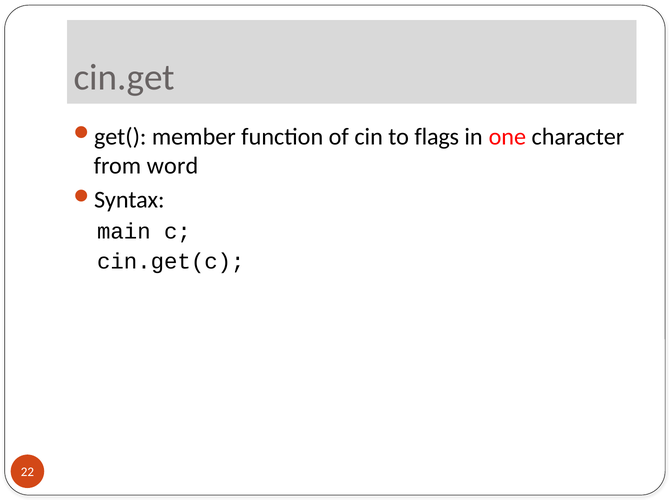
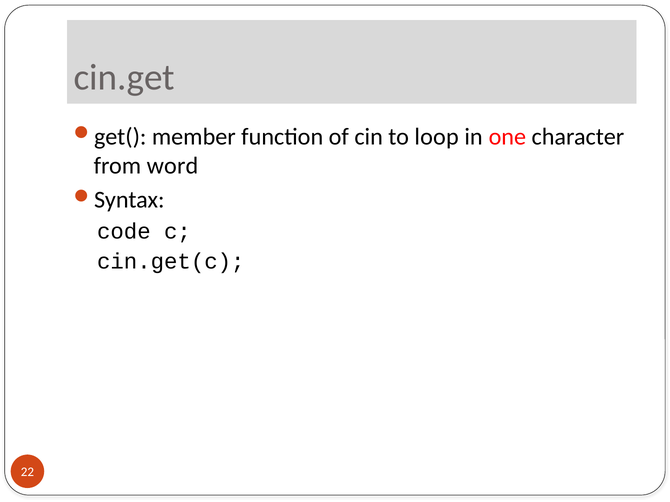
flags: flags -> loop (437, 137)
main: main -> code (124, 231)
